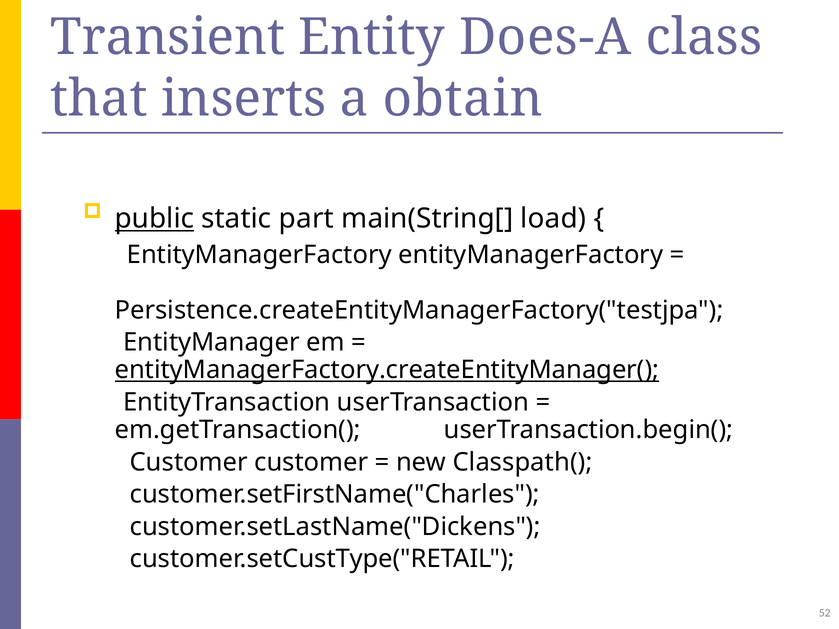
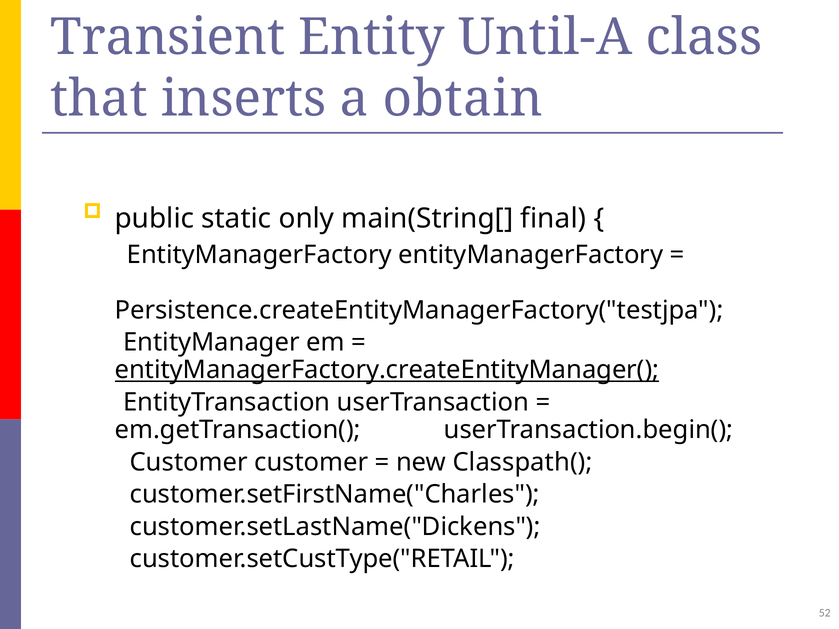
Does-A: Does-A -> Until-A (545, 37)
public underline: present -> none (154, 219)
part: part -> only (306, 219)
load: load -> final (553, 219)
